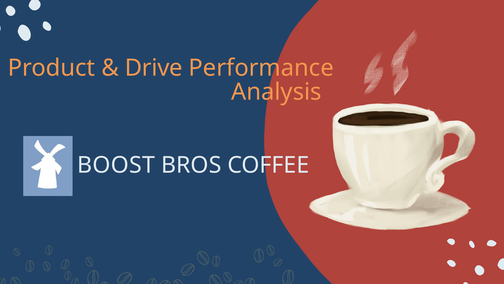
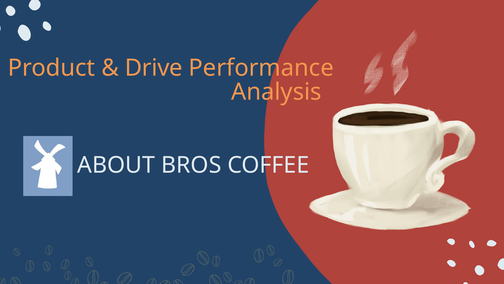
BOOST: BOOST -> ABOUT (116, 165)
